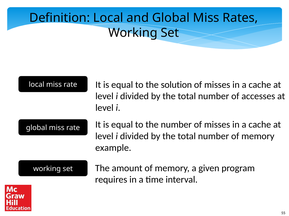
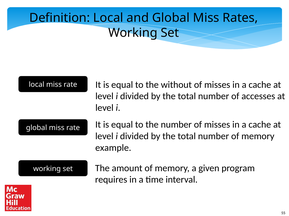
solution: solution -> without (176, 85)
